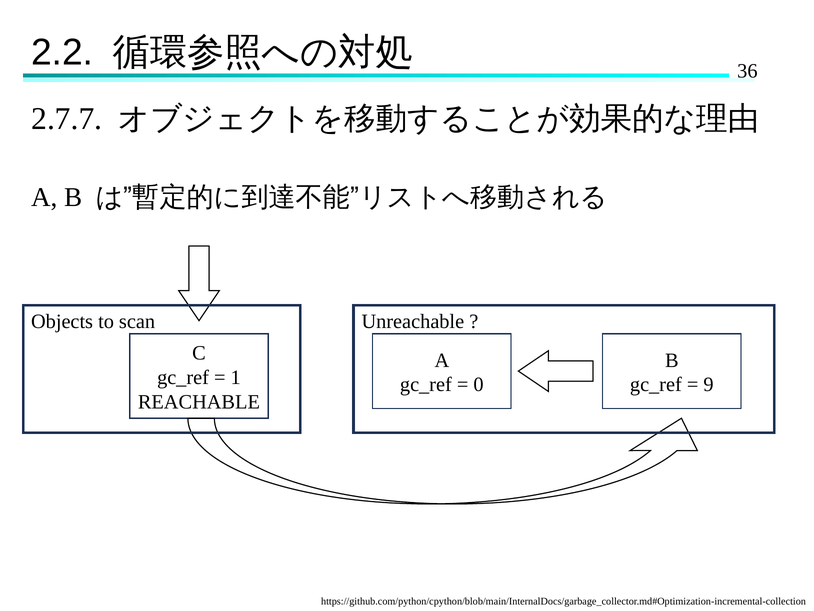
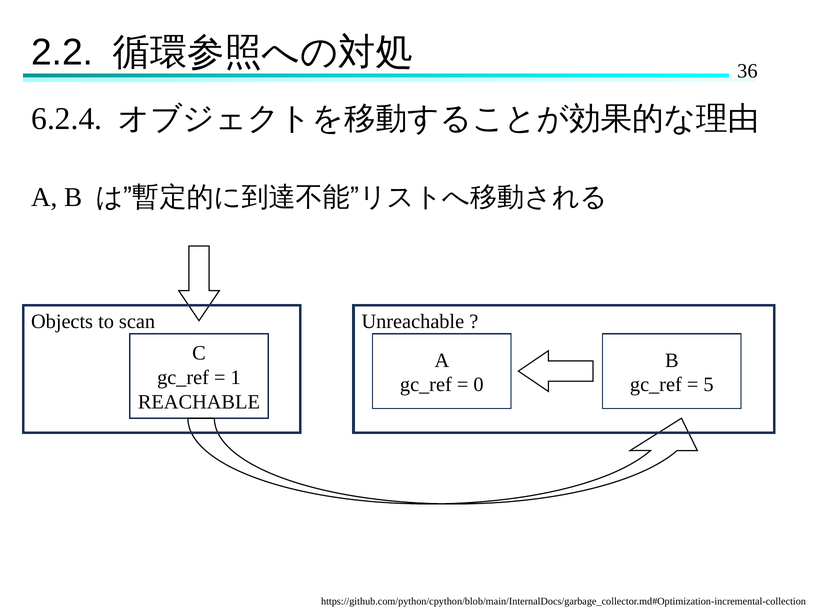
2.7.7: 2.7.7 -> 6.2.4 (67, 119)
9: 9 -> 5 (708, 384)
